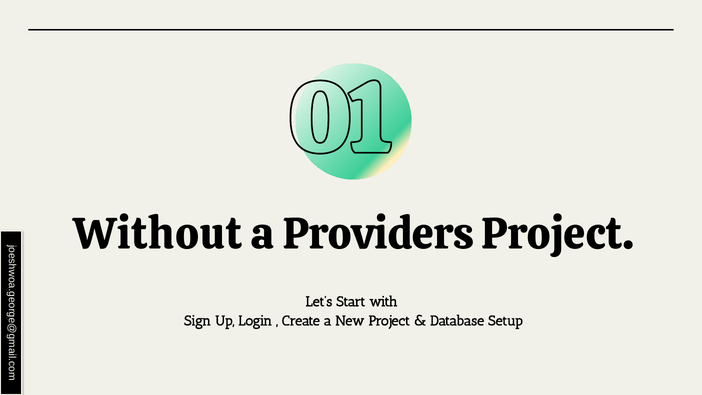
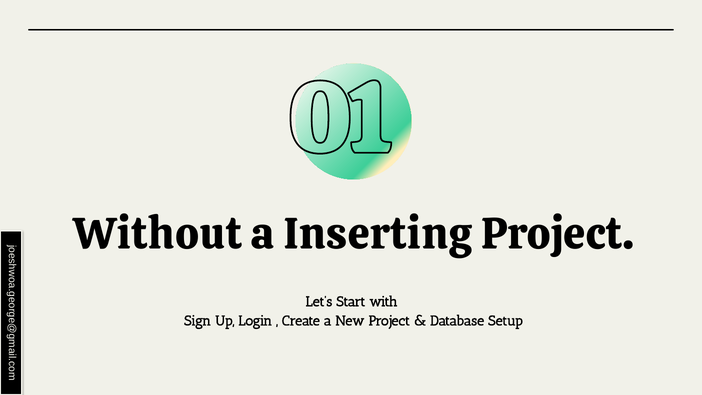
Providers: Providers -> Inserting (378, 234)
